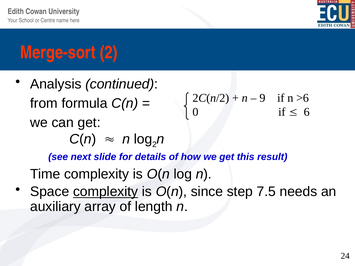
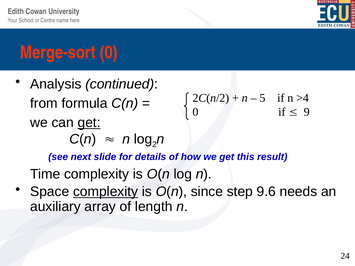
Merge-sort 2: 2 -> 0 (109, 52)
9: 9 -> 5 (262, 98)
>6: >6 -> >4 (303, 98)
6: 6 -> 9 (307, 112)
get underline: none -> present (89, 123)
7.5: 7.5 -> 9.6 (266, 192)
